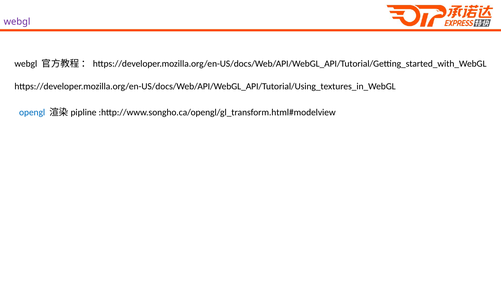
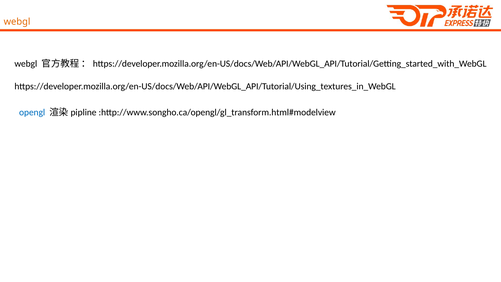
webgl colour: purple -> orange (17, 22)
